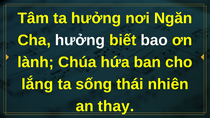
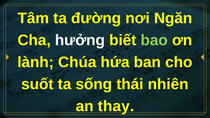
ta hưởng: hưởng -> đường (96, 18)
bao colour: white -> light green (154, 40)
lắng: lắng -> suốt (37, 84)
